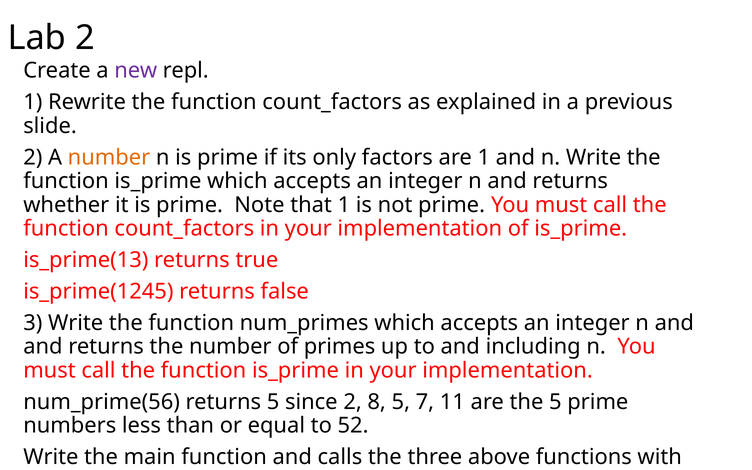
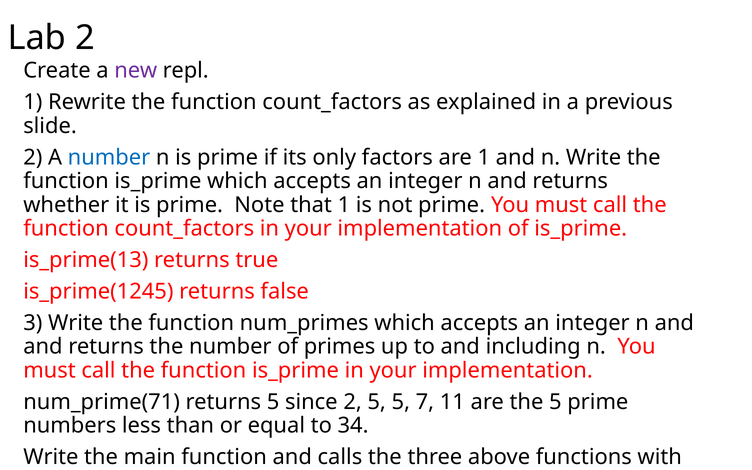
number colour: orange -> blue (109, 157)
num_prime(56: num_prime(56 -> num_prime(71 (102, 402)
2 8: 8 -> 5 (377, 402)
52: 52 -> 34 (353, 426)
